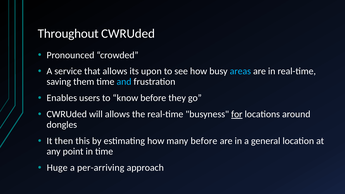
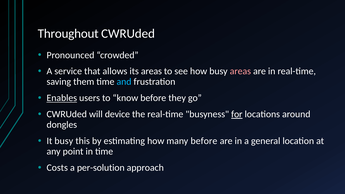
its upon: upon -> areas (151, 71)
areas colour: light blue -> pink (240, 71)
Enables underline: none -> present (62, 98)
will allows: allows -> device (117, 114)
It then: then -> busy (64, 141)
Huge: Huge -> Costs (57, 168)
per-arriving: per-arriving -> per-solution (101, 168)
